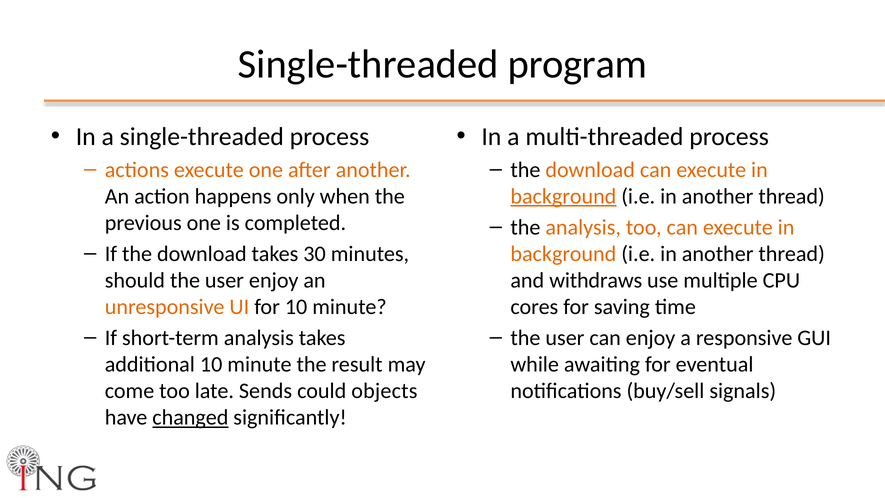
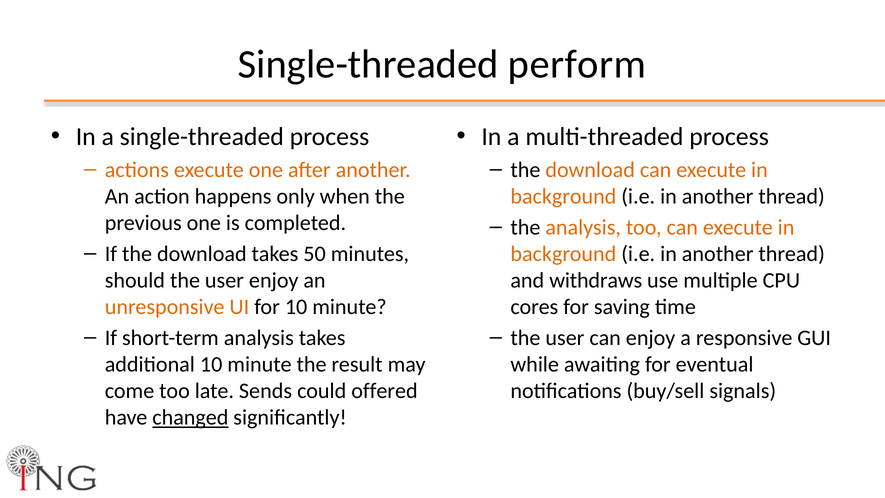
program: program -> perform (577, 64)
background underline: present -> none (563, 196)
30: 30 -> 50 (315, 254)
objects: objects -> offered (384, 391)
